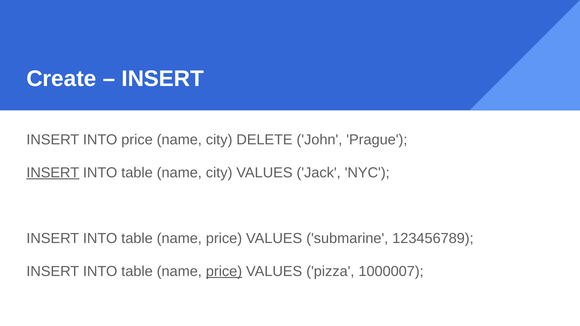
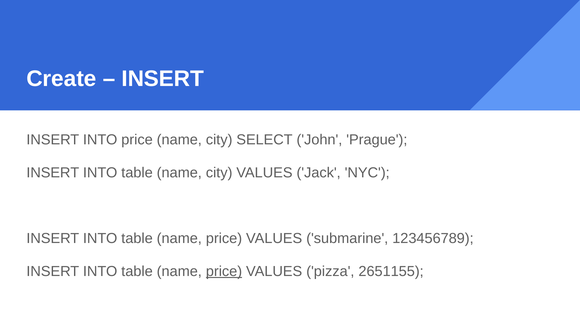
DELETE: DELETE -> SELECT (264, 140)
INSERT underline: present -> none (53, 173)
1000007: 1000007 -> 2651155 (391, 271)
